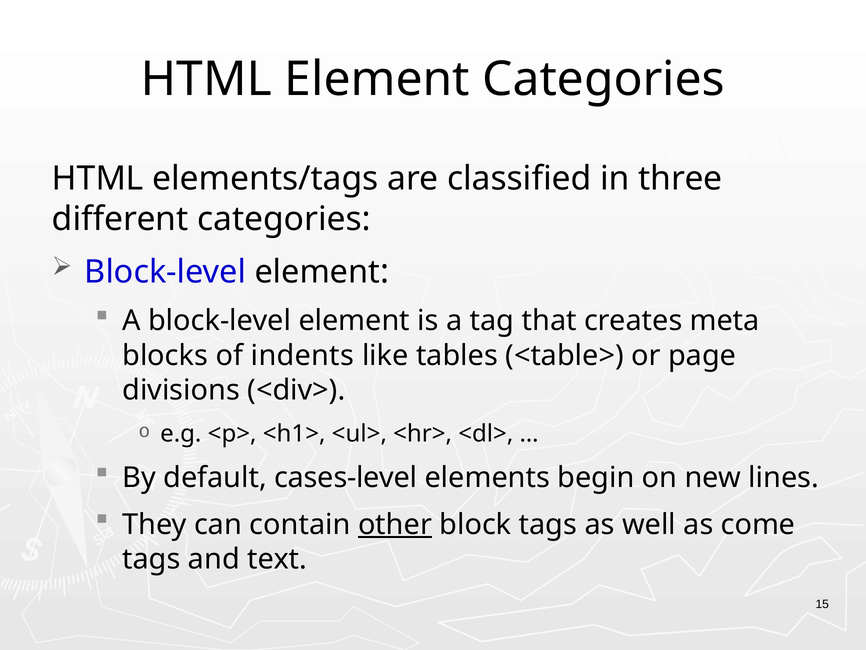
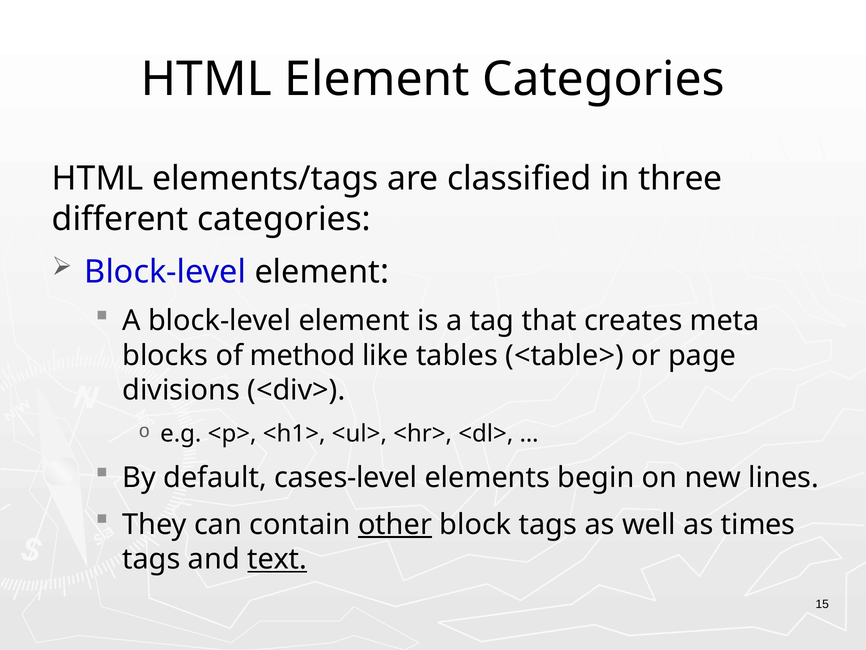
indents: indents -> method (303, 355)
come: come -> times (758, 524)
text underline: none -> present (277, 559)
